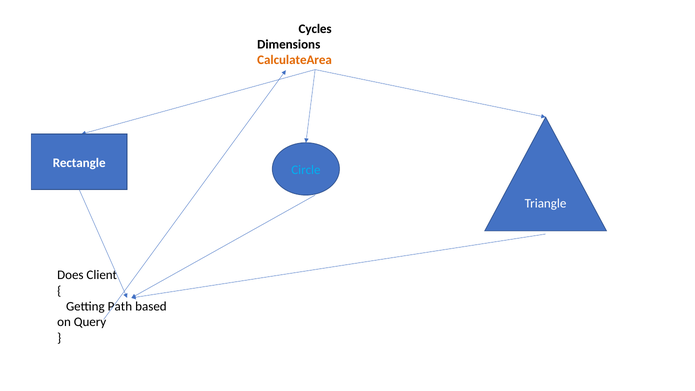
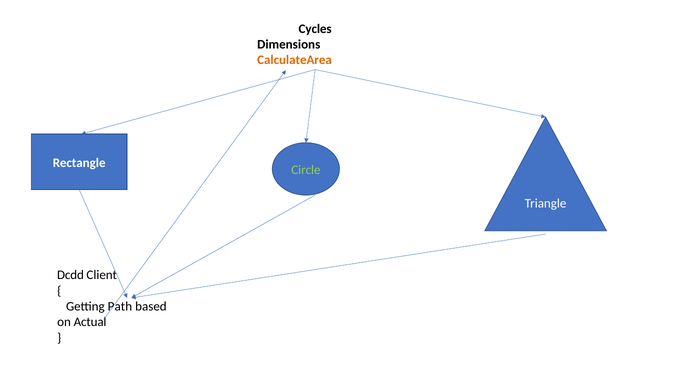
Circle colour: light blue -> light green (306, 170)
Does: Does -> Dcdd (70, 275)
Query: Query -> Actual (90, 322)
